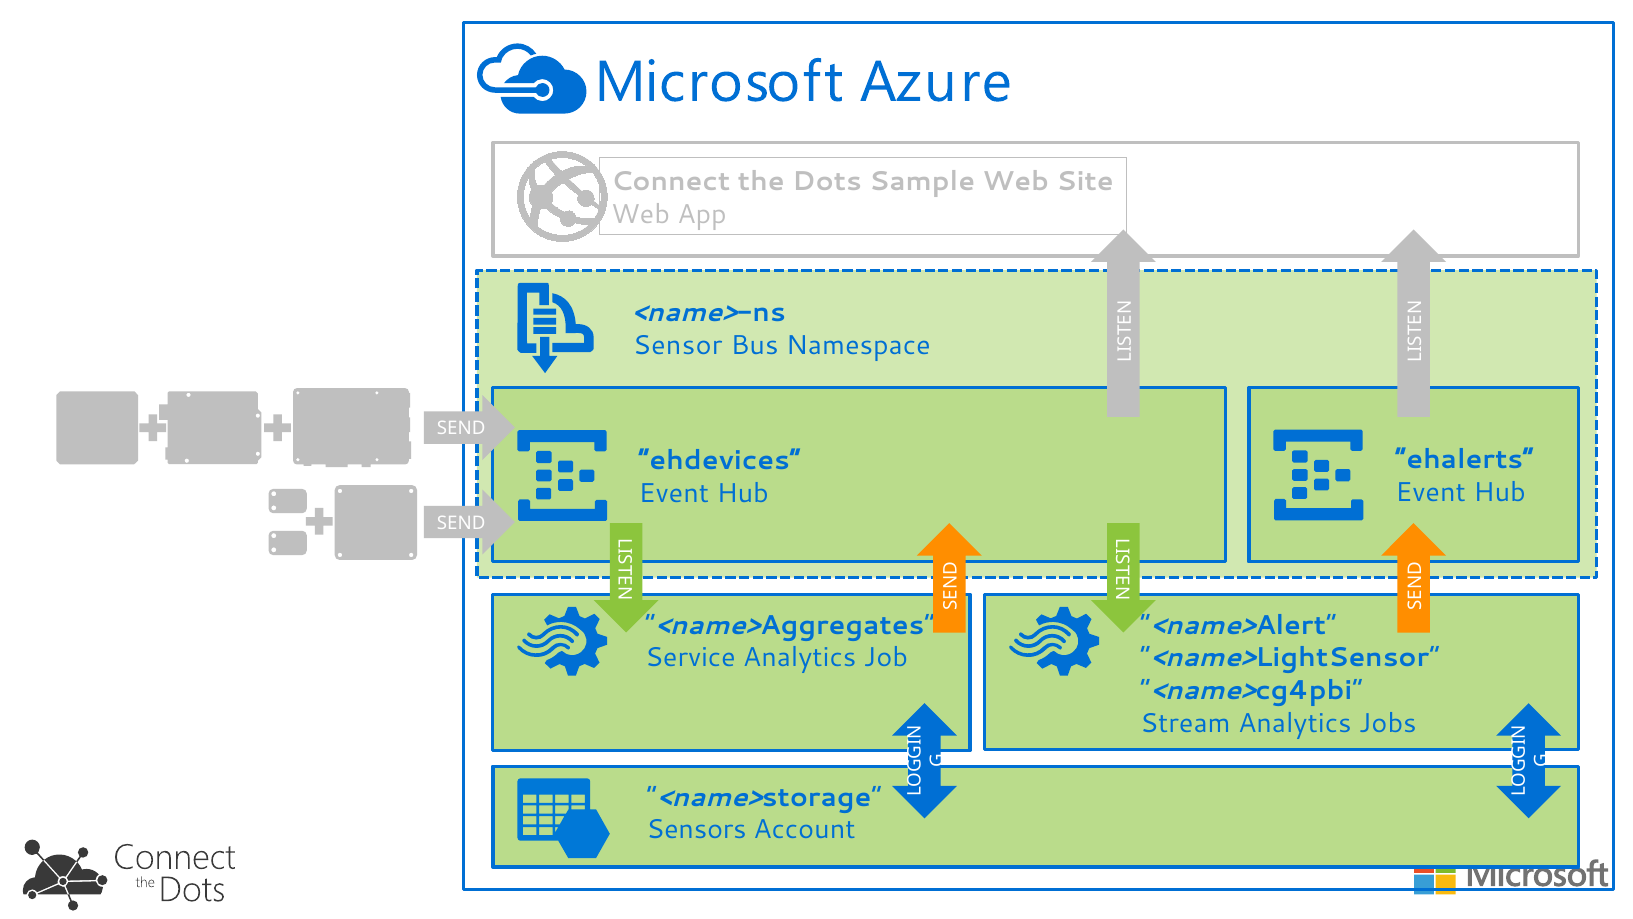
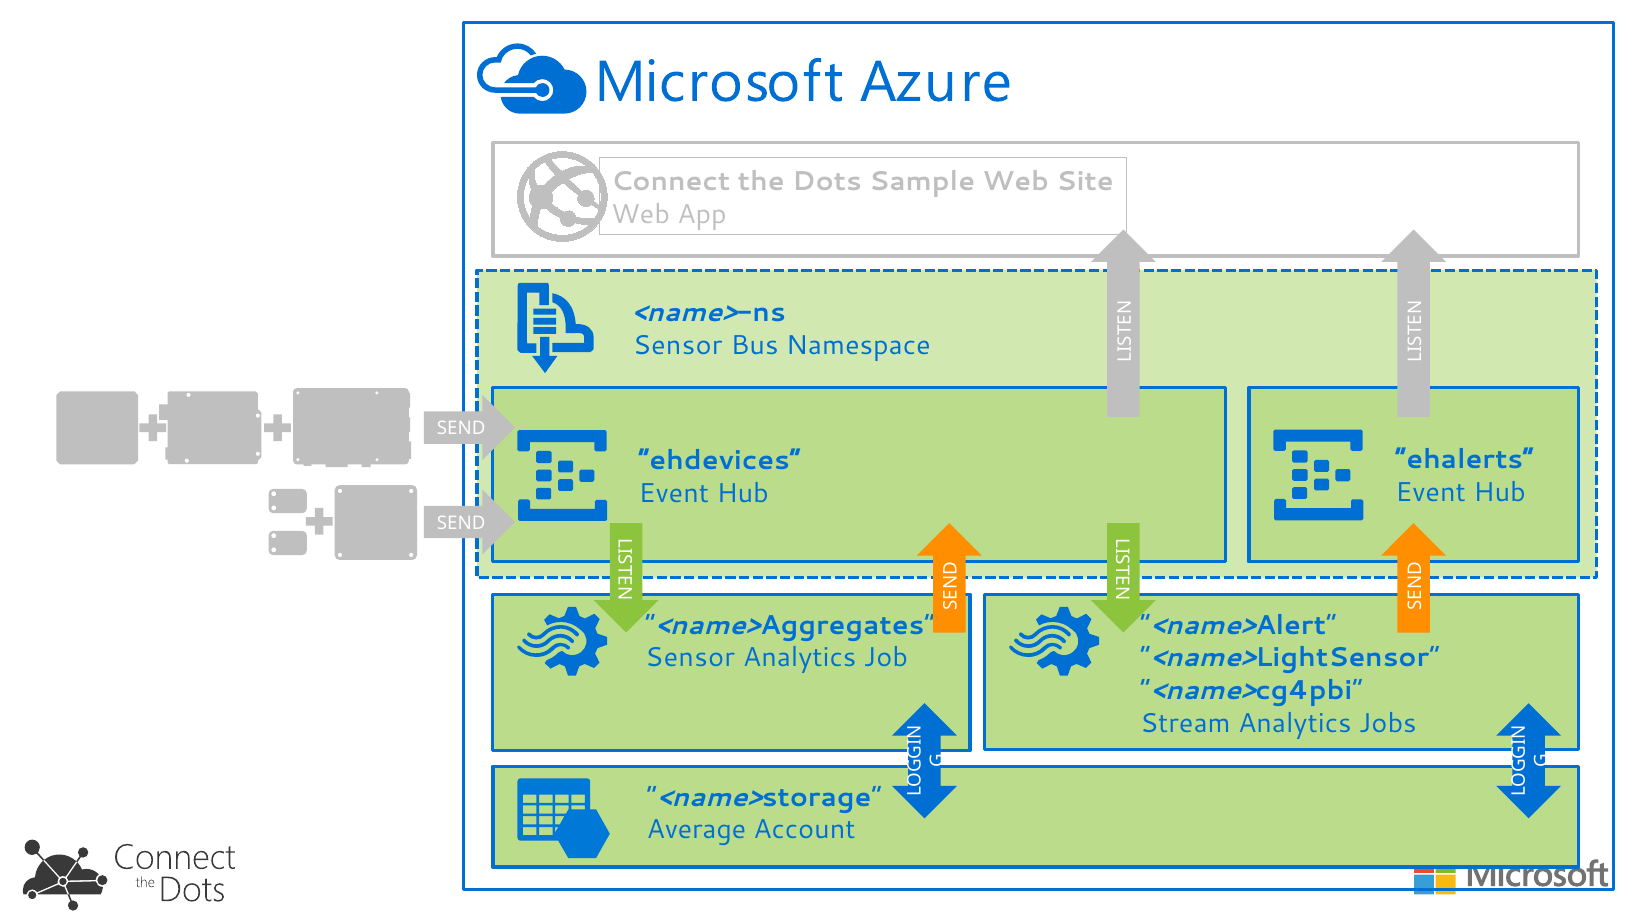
Service: Service -> Sensor (690, 657)
Sensors: Sensors -> Average (697, 829)
